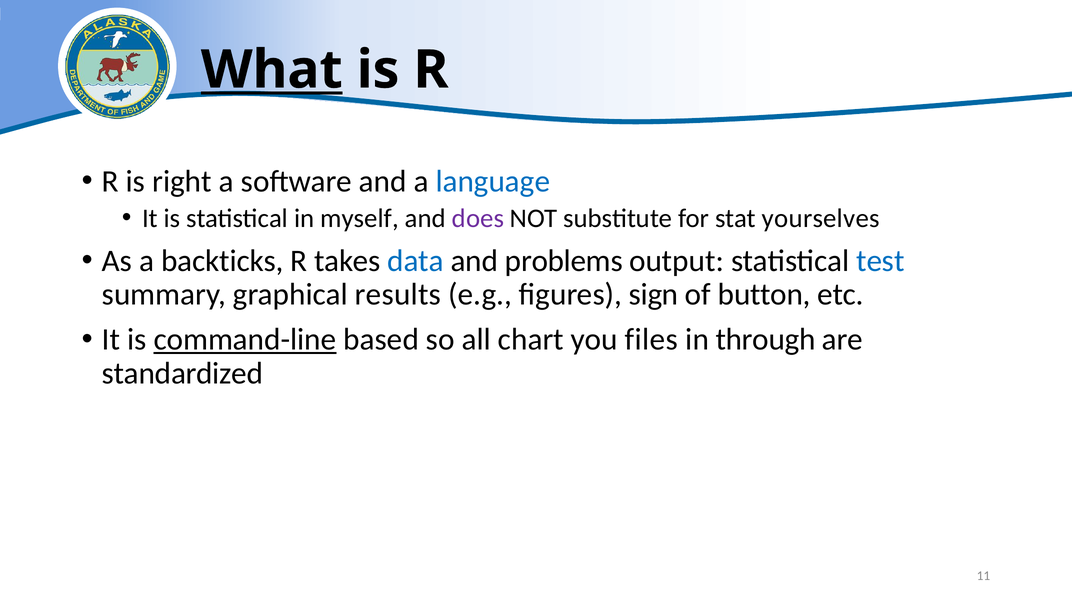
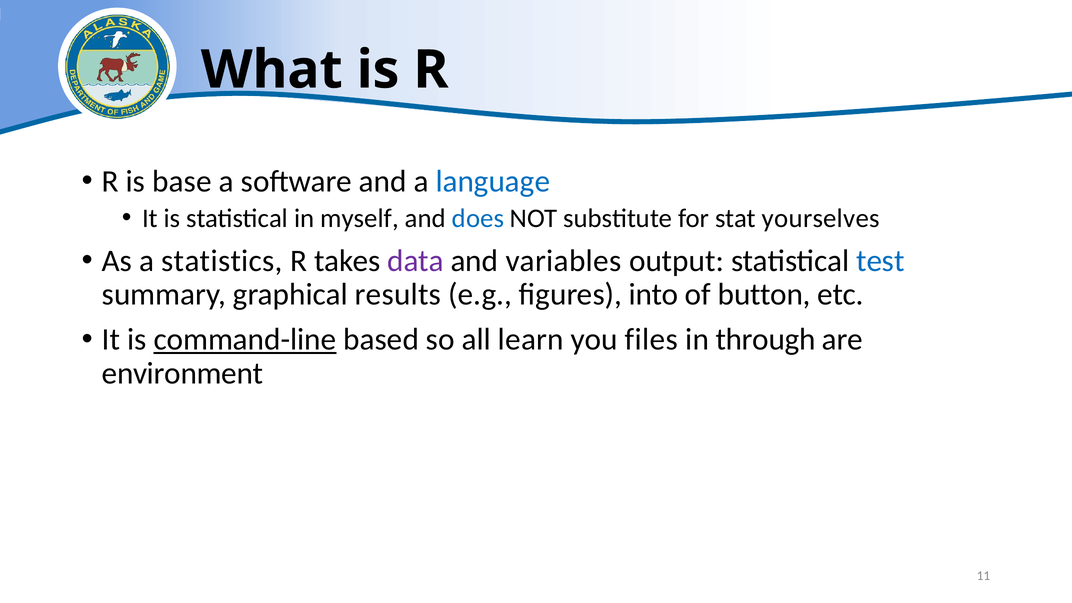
What underline: present -> none (272, 70)
right: right -> base (182, 181)
does colour: purple -> blue (478, 218)
backticks: backticks -> statistics (222, 261)
data colour: blue -> purple (415, 261)
problems: problems -> variables (564, 261)
sign: sign -> into (654, 294)
chart: chart -> learn (531, 339)
standardized: standardized -> environment (183, 373)
